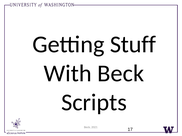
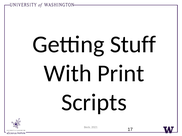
With Beck: Beck -> Print (121, 74)
